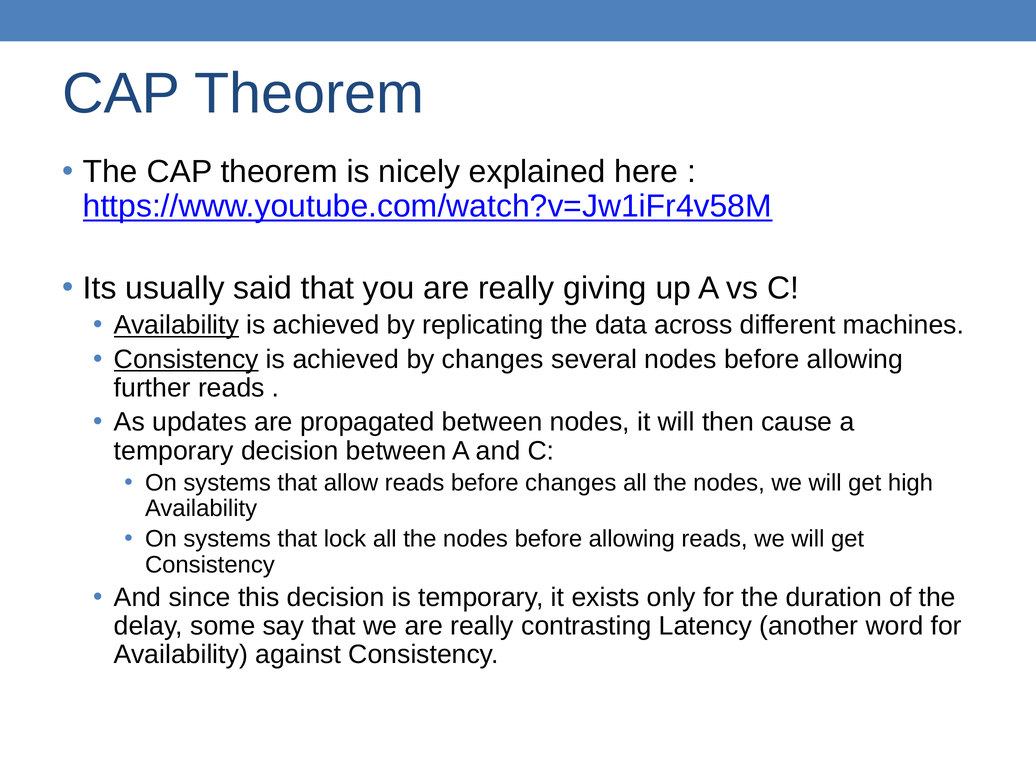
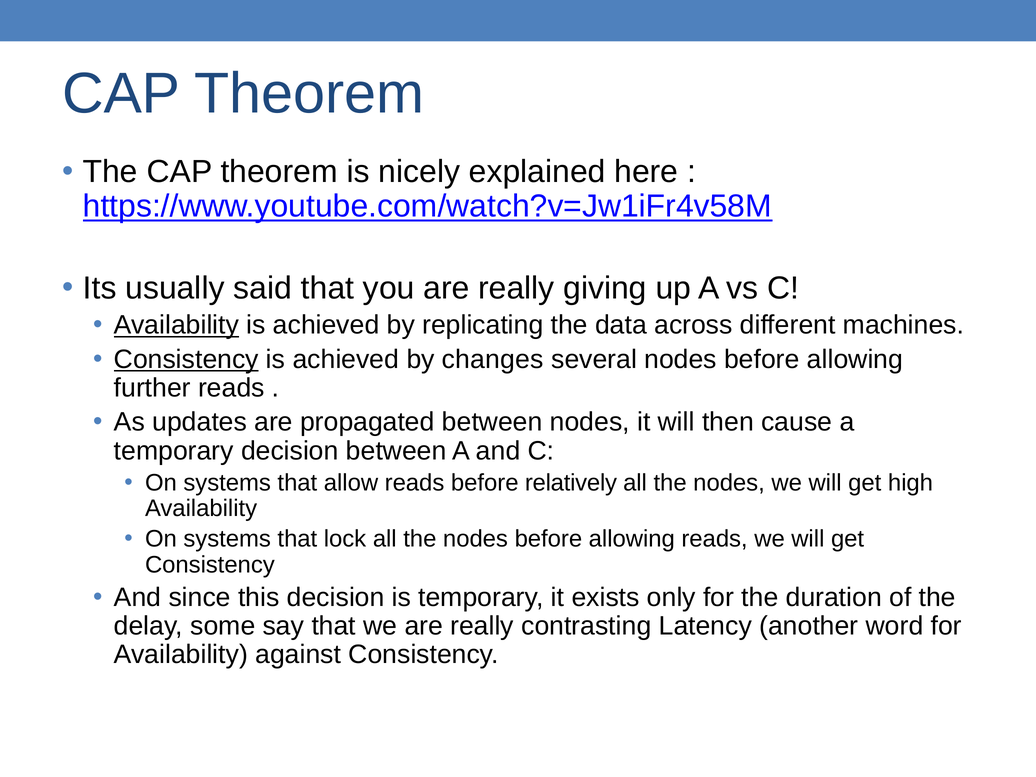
before changes: changes -> relatively (571, 483)
